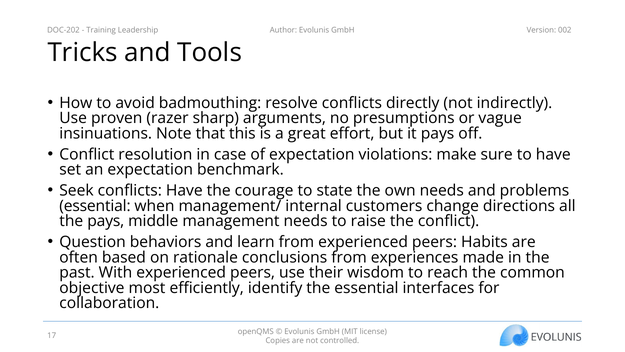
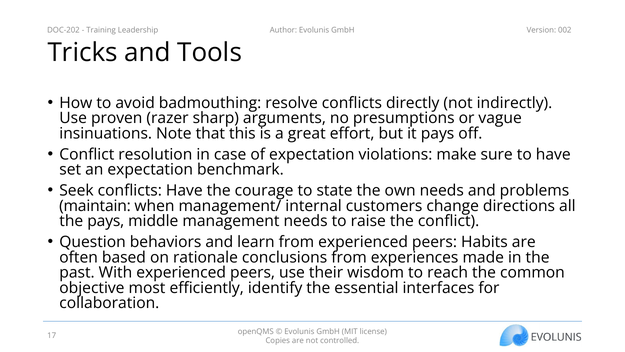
essential: essential -> maintain (95, 206)
